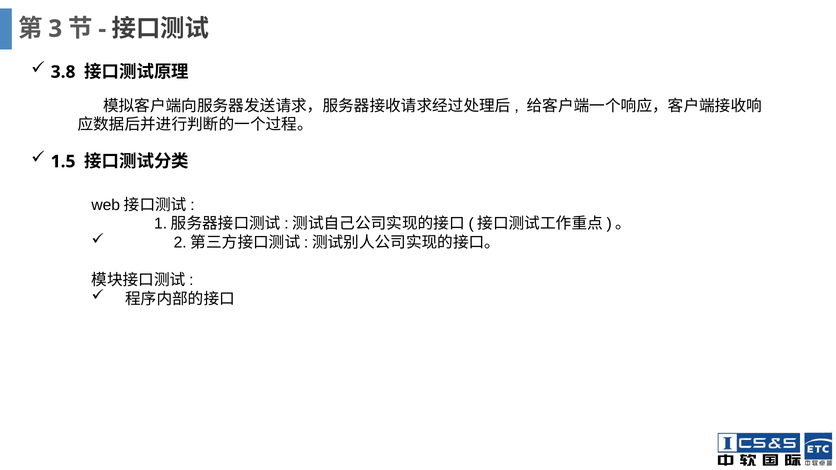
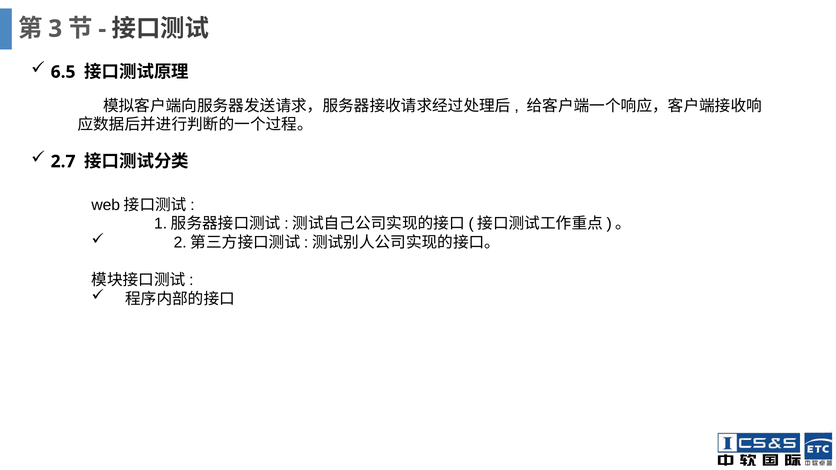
3.8: 3.8 -> 6.5 (63, 72)
1.5: 1.5 -> 2.7 (63, 162)
